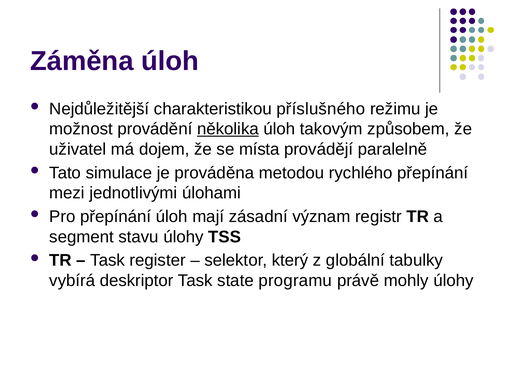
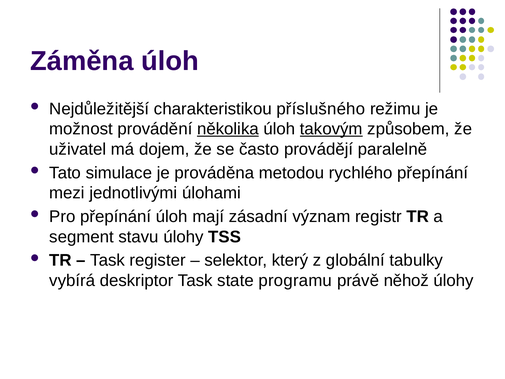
takovým underline: none -> present (331, 129)
místa: místa -> často (259, 149)
mohly: mohly -> něhož (406, 280)
